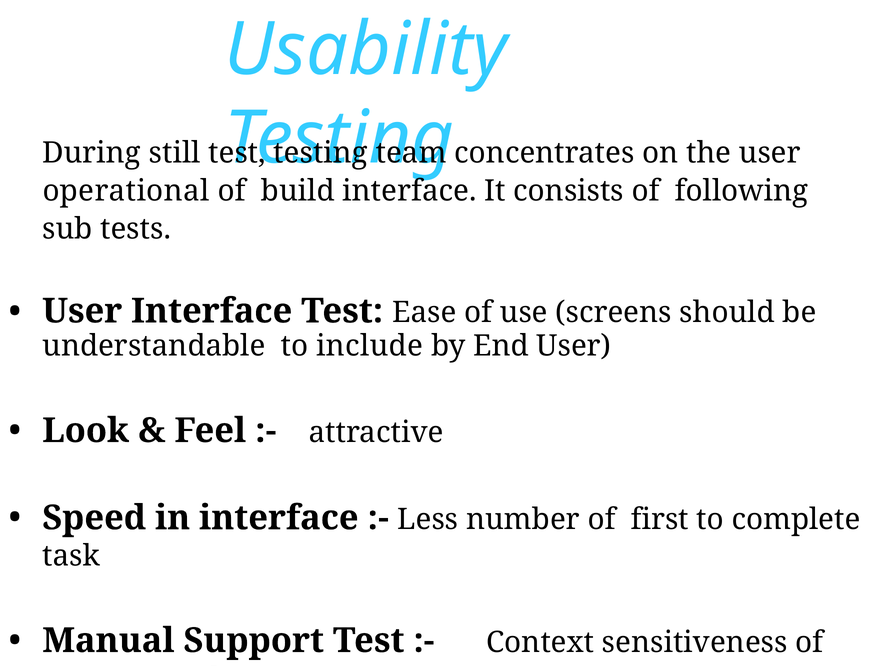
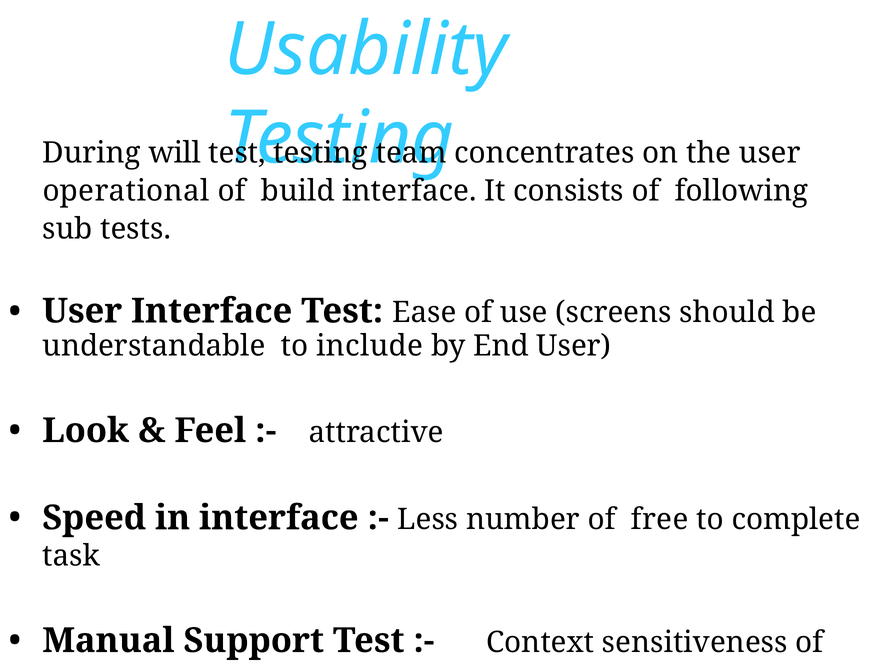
still: still -> will (175, 153)
first: first -> free (660, 519)
